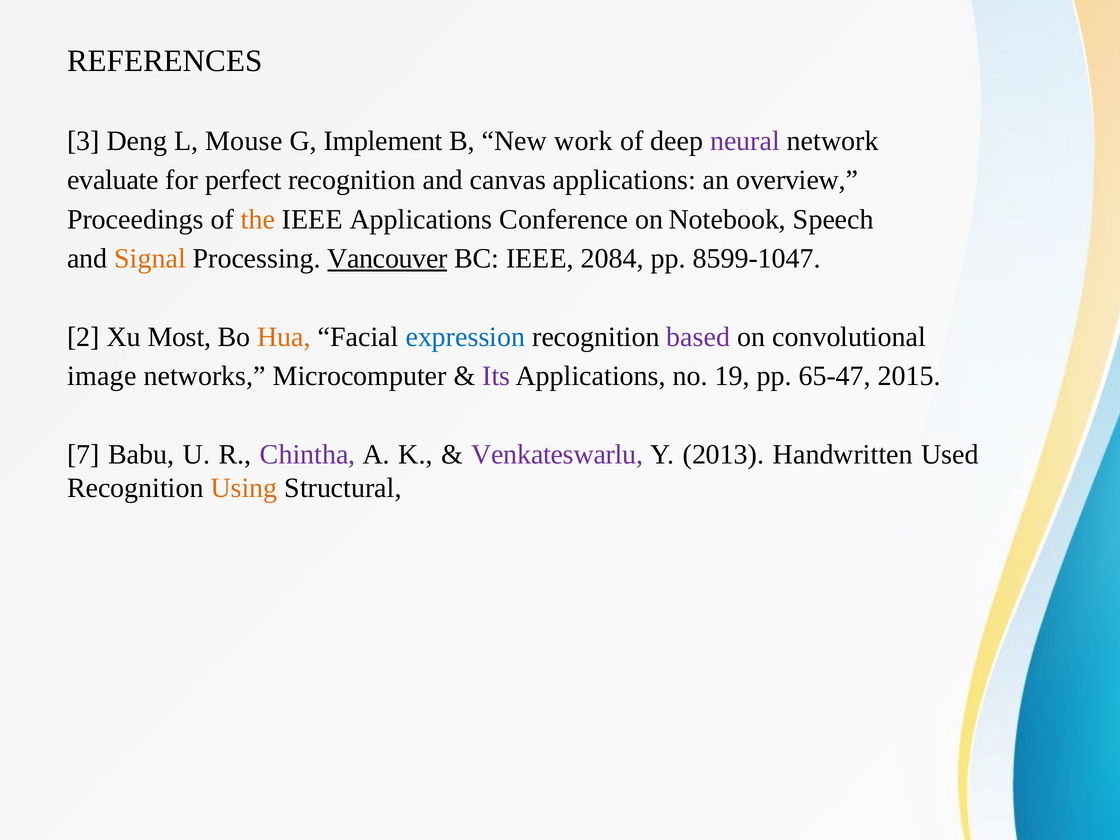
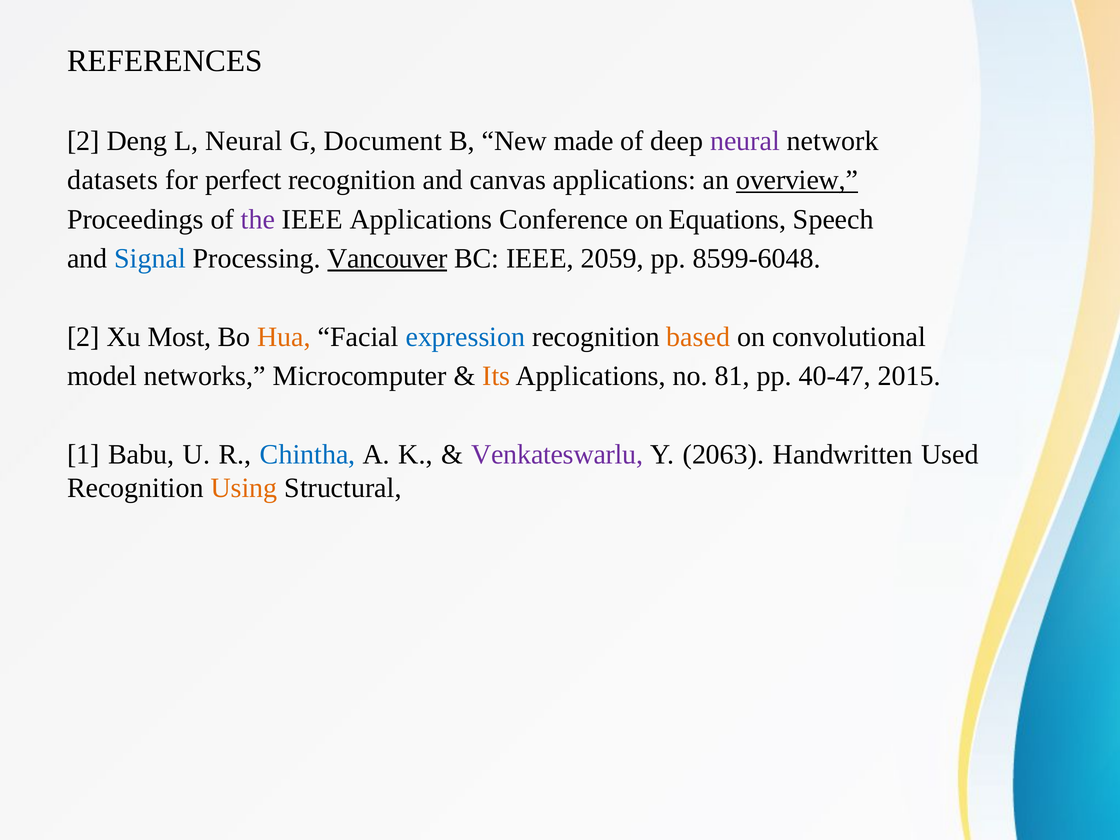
3: 3 -> 2 (83, 141)
L Mouse: Mouse -> Neural (244, 141)
Implement: Implement -> Document (383, 141)
work: work -> made (584, 141)
evaluate: evaluate -> datasets (113, 180)
overview underline: none -> present (797, 180)
the colour: orange -> purple (258, 219)
Notebook: Notebook -> Equations (727, 219)
Signal colour: orange -> blue (150, 259)
2084: 2084 -> 2059 (612, 259)
8599-1047: 8599-1047 -> 8599-6048 (757, 259)
based colour: purple -> orange (698, 337)
image: image -> model (102, 376)
Its colour: purple -> orange (496, 376)
19: 19 -> 81 (732, 376)
65-47: 65-47 -> 40-47 (835, 376)
7: 7 -> 1 (83, 455)
Chintha colour: purple -> blue (308, 455)
2013: 2013 -> 2063 (723, 455)
